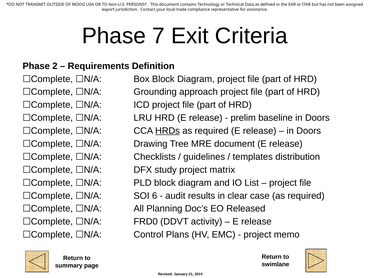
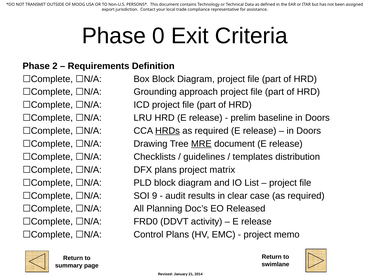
7: 7 -> 0 (158, 36)
MRE underline: none -> present (201, 144)
DFX study: study -> plans (166, 169)
6: 6 -> 9 (155, 195)
